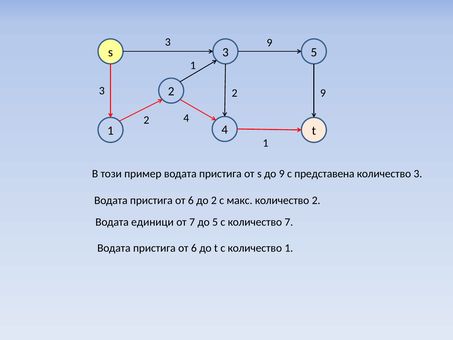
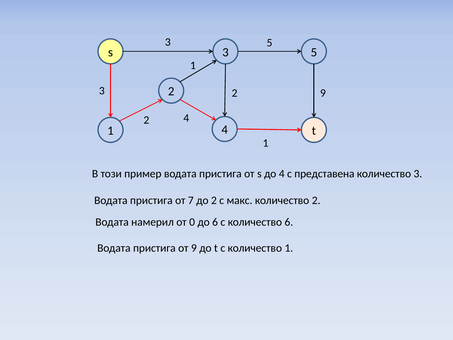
3 9: 9 -> 5 (269, 43)
до 9: 9 -> 4 (282, 174)
6: 6 -> 7 (191, 200)
единици: единици -> намерил (153, 222)
от 7: 7 -> 0 (192, 222)
до 5: 5 -> 6 (215, 222)
количество 7: 7 -> 6 (289, 222)
6: 6 -> 9 (194, 248)
